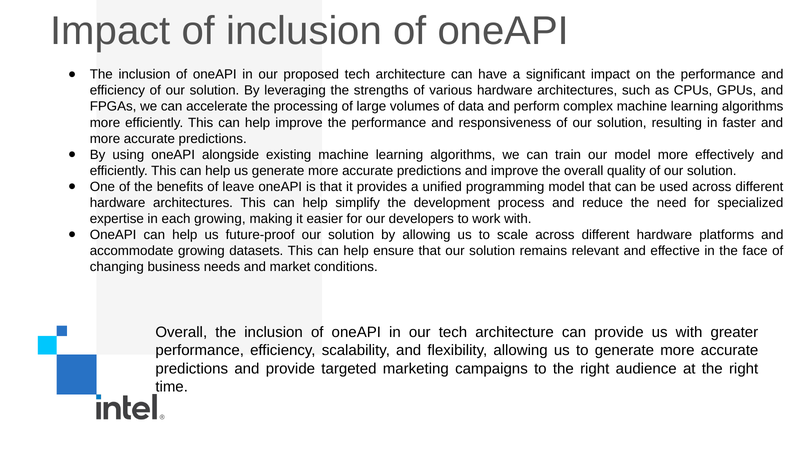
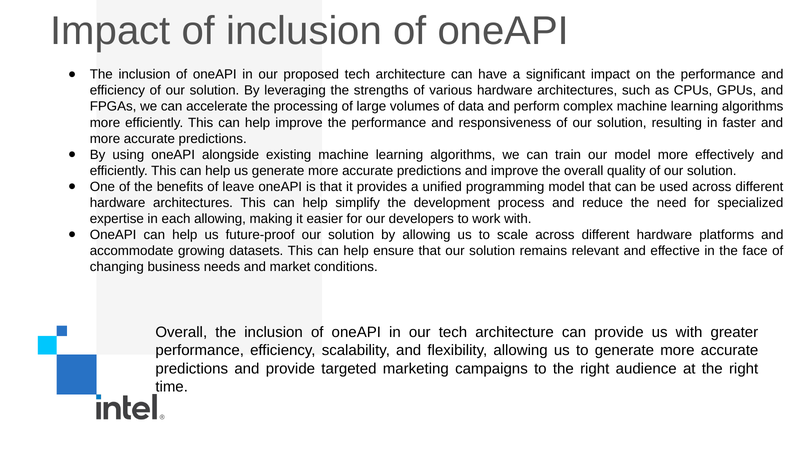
each growing: growing -> allowing (220, 219)
